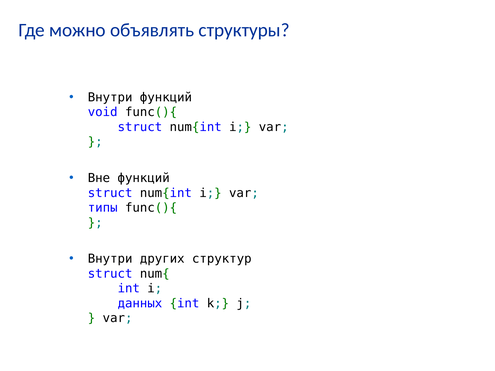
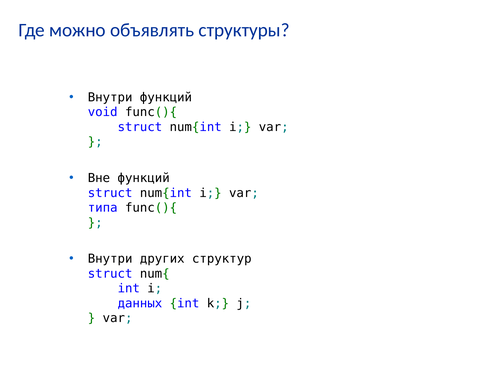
типы: типы -> типа (103, 208)
